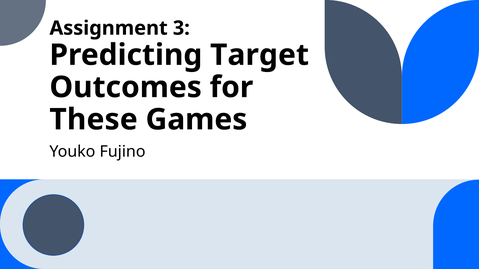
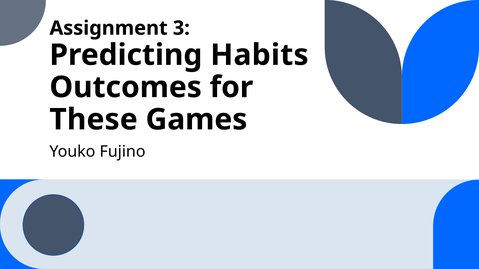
Target: Target -> Habits (259, 55)
